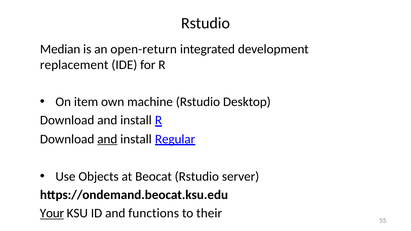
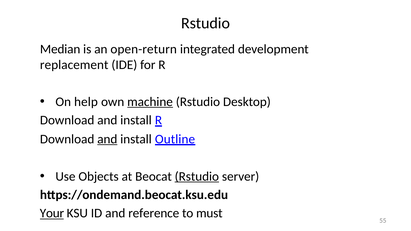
item: item -> help (86, 102)
machine underline: none -> present (150, 102)
Regular: Regular -> Outline (175, 139)
Rstudio underline: none -> present (197, 177)
functions: functions -> reference (154, 213)
their: their -> must (209, 213)
